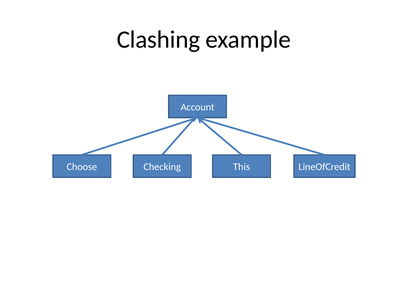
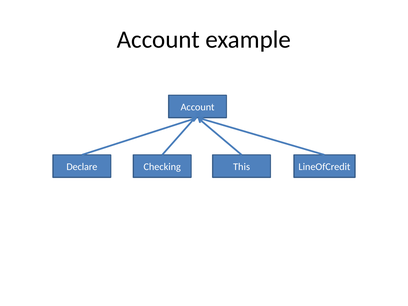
Clashing: Clashing -> Account (158, 39)
Choose: Choose -> Declare (82, 167)
